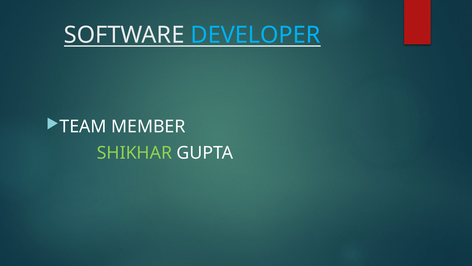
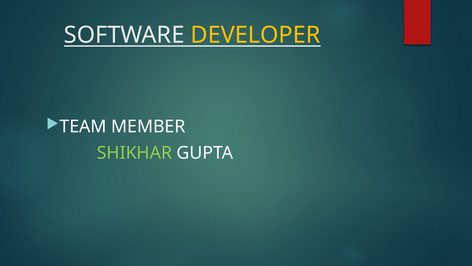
DEVELOPER colour: light blue -> yellow (256, 35)
